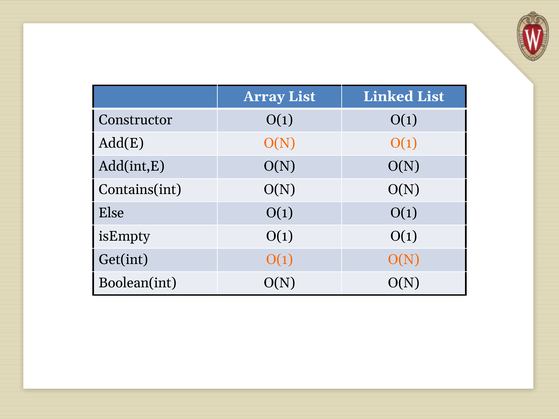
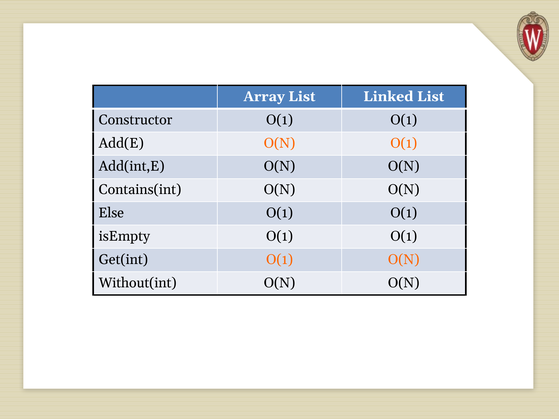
Boolean(int: Boolean(int -> Without(int (138, 283)
